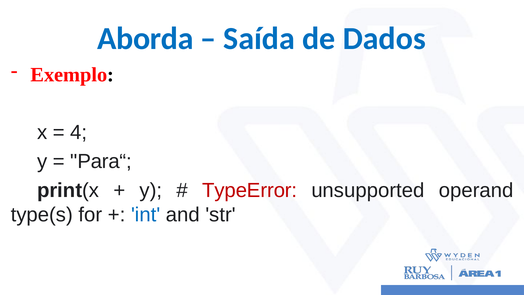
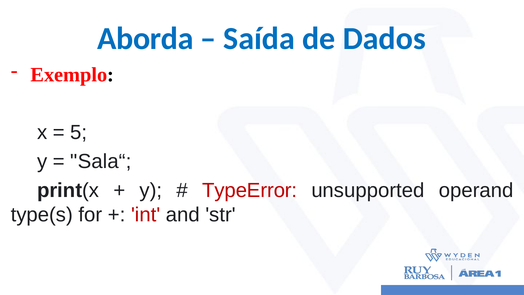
4: 4 -> 5 (79, 132)
Para“: Para“ -> Sala“ (101, 161)
int colour: blue -> red (146, 215)
